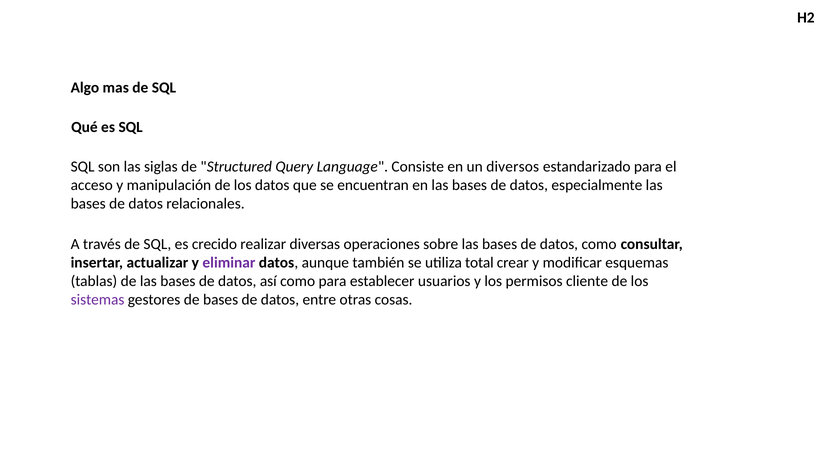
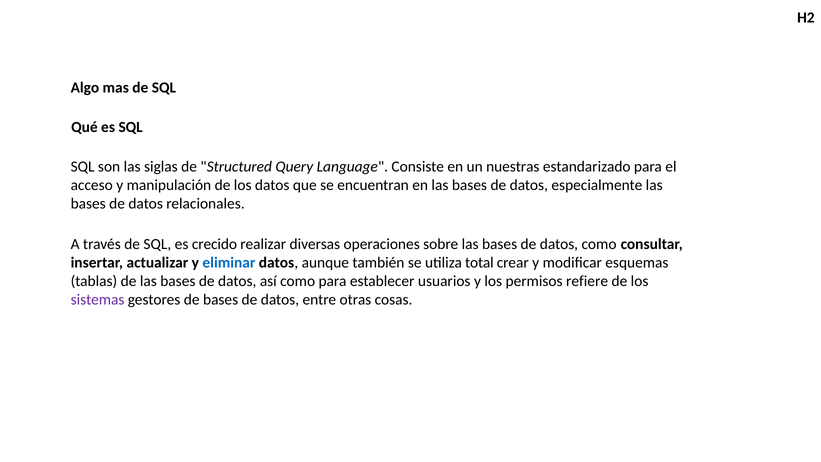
diversos: diversos -> nuestras (513, 166)
eliminar colour: purple -> blue (229, 263)
cliente: cliente -> refiere (587, 281)
